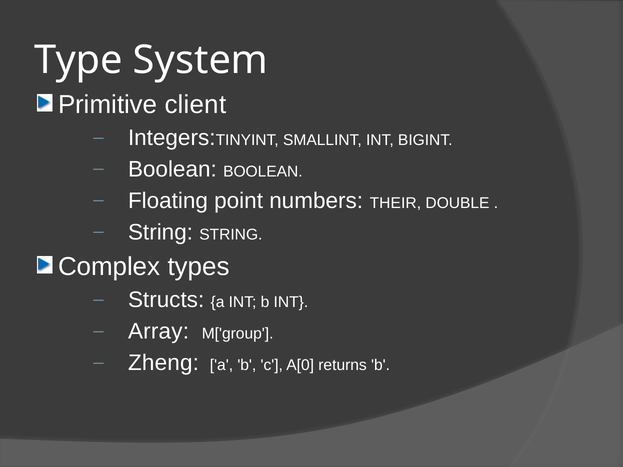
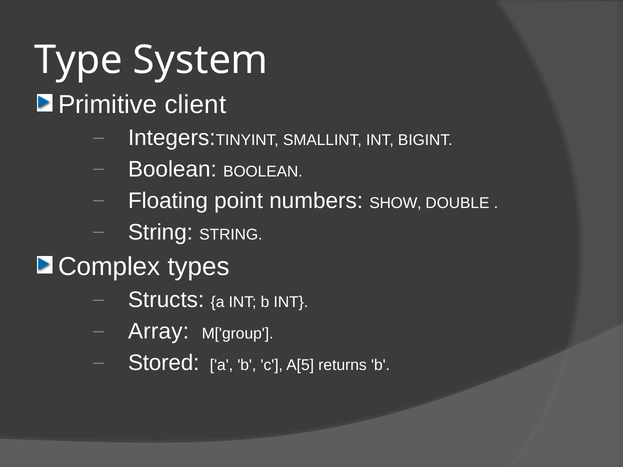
THEIR: THEIR -> SHOW (395, 203)
Zheng: Zheng -> Stored (164, 363)
A[0: A[0 -> A[5 (300, 365)
